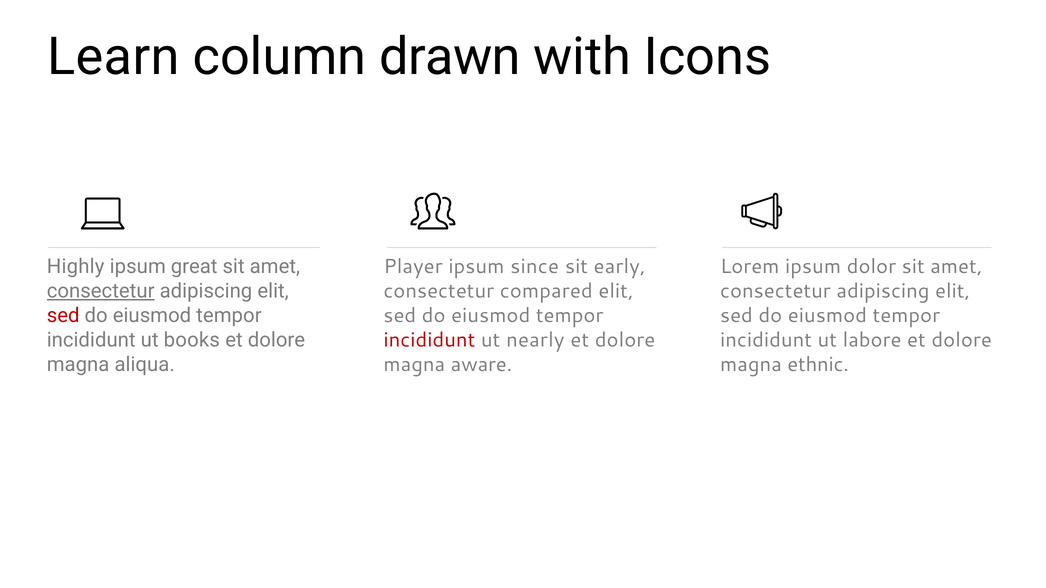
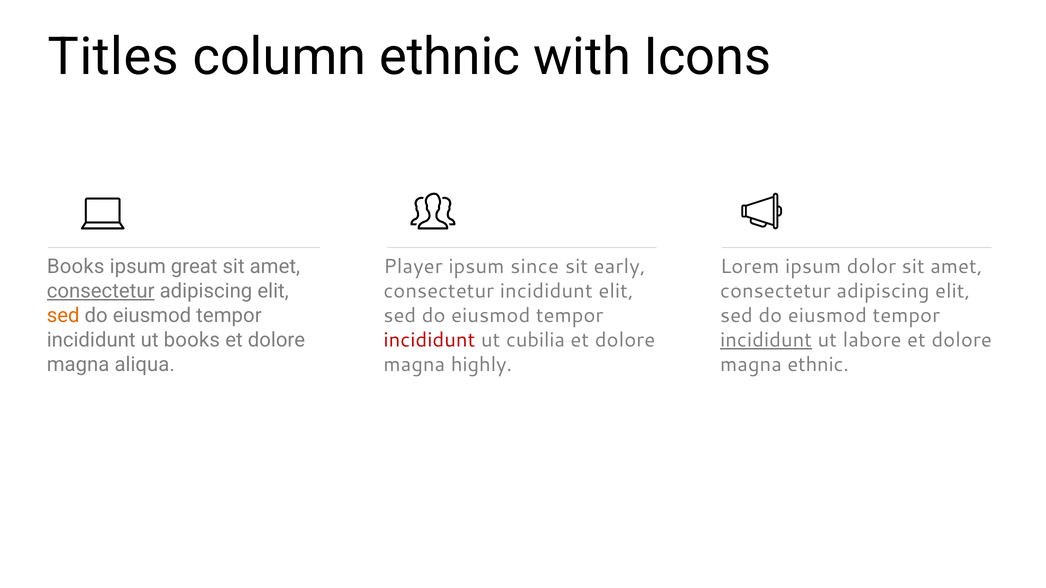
Learn: Learn -> Titles (113, 57)
column drawn: drawn -> ethnic (450, 57)
Highly: Highly -> Books (76, 267)
consectetur compared: compared -> incididunt (546, 291)
sed colour: red -> orange (63, 316)
nearly: nearly -> cubilia (535, 340)
incididunt underline: none -> present (766, 340)
aware: aware -> highly (481, 365)
